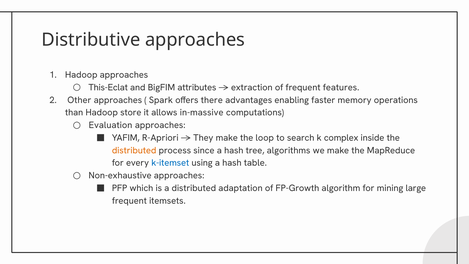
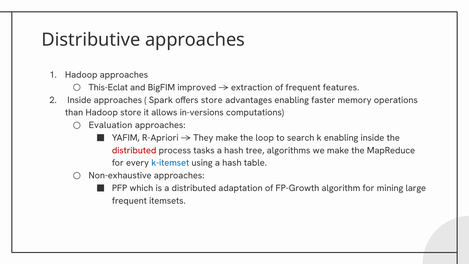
attributes: attributes -> improved (197, 87)
Other: Other -> Inside (79, 100)
offers there: there -> store (212, 100)
in-massive: in-massive -> in-versions (202, 113)
k complex: complex -> enabling (341, 138)
distributed colour: orange -> red (134, 150)
since: since -> tasks (204, 150)
